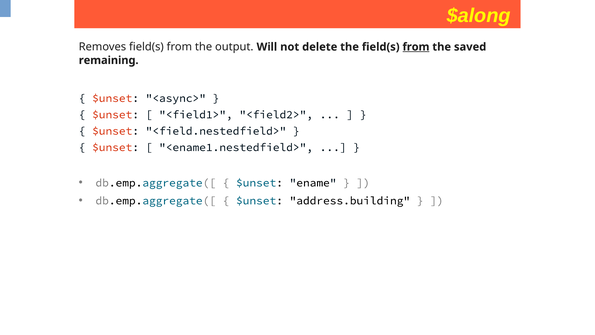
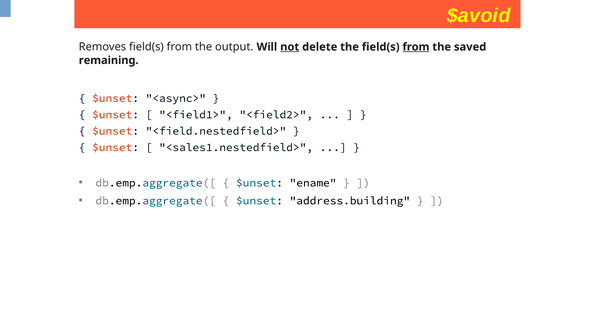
$along: $along -> $avoid (479, 15)
not underline: none -> present (290, 47)
<ename1.nestedfield>: <ename1.nestedfield> -> <sales1.nestedfield> (236, 147)
